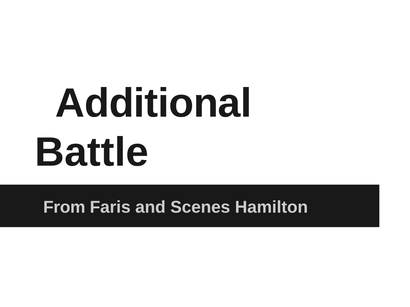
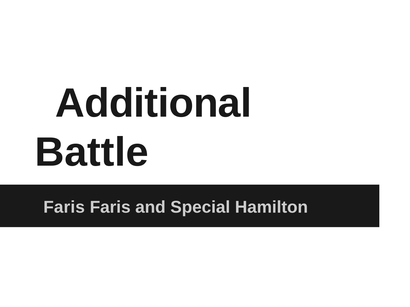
From: From -> Faris (64, 207)
Scenes: Scenes -> Special (200, 207)
